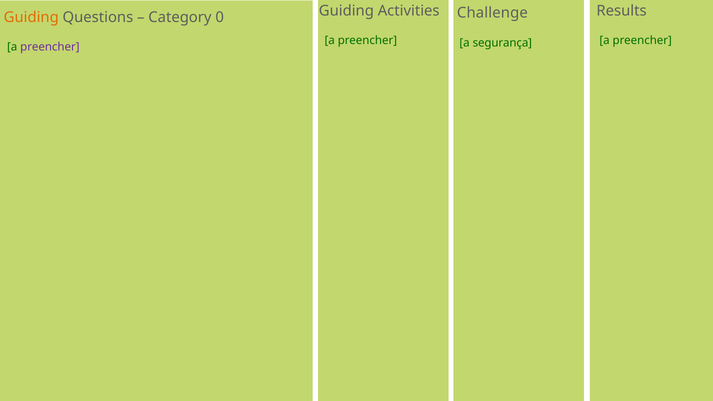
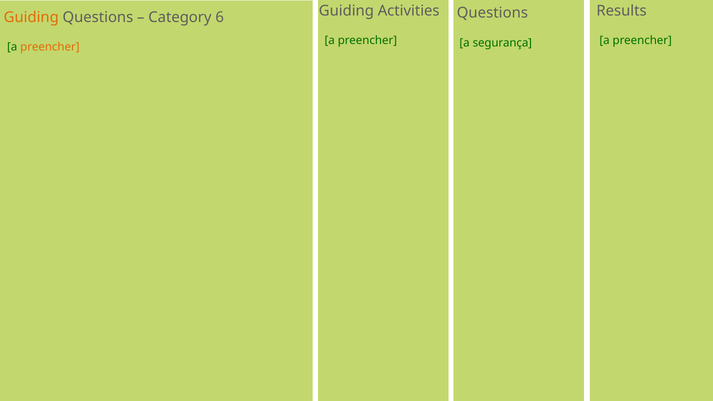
Challenge: Challenge -> Questions (492, 13)
0: 0 -> 6 (220, 17)
preencher colour: purple -> orange (50, 47)
